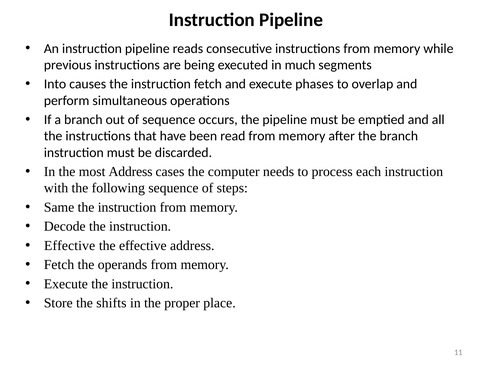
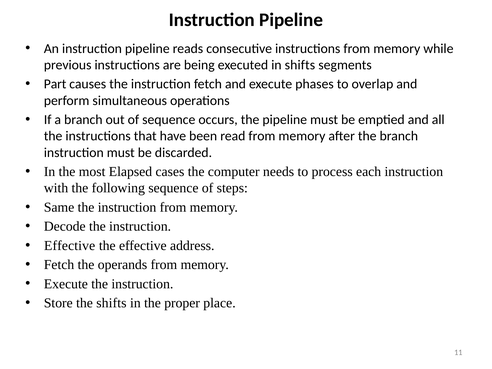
in much: much -> shifts (300, 65)
Into: Into -> Part (55, 84)
most Address: Address -> Elapsed (130, 172)
